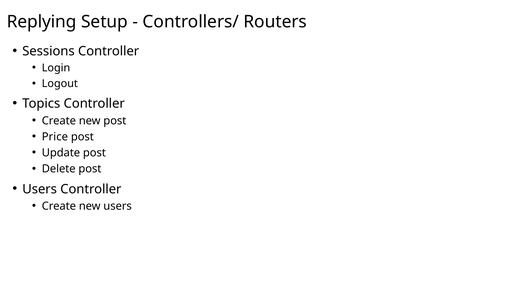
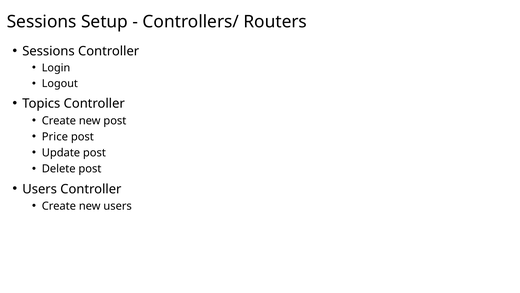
Replying: Replying -> Sessions (42, 22)
